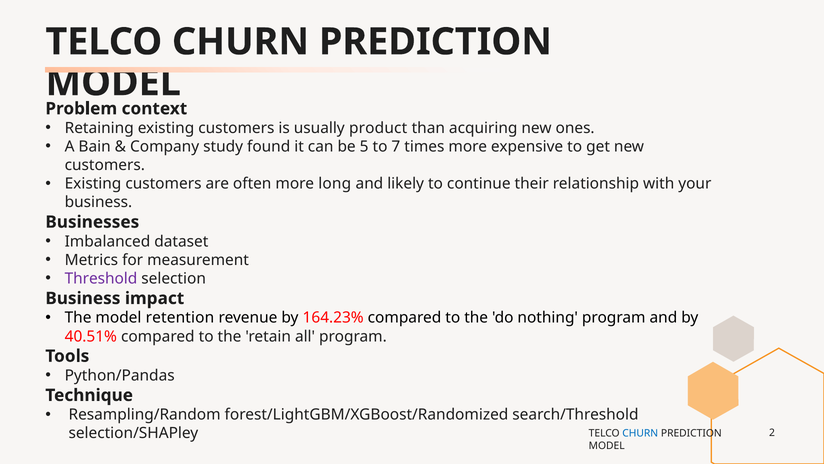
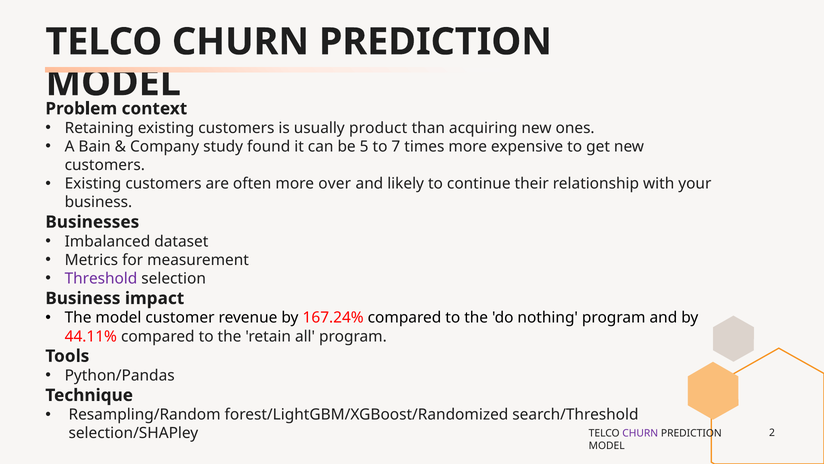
long: long -> over (335, 184)
retention: retention -> customer (180, 317)
164.23%: 164.23% -> 167.24% (333, 317)
40.51%: 40.51% -> 44.11% (91, 336)
CHURN colour: blue -> purple (640, 433)
